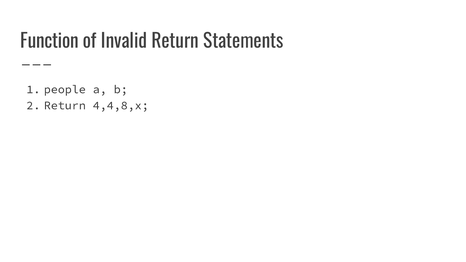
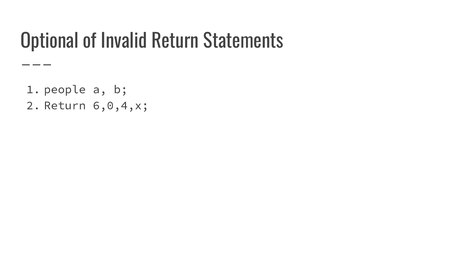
Function: Function -> Optional (49, 41)
4,4,8,x: 4,4,8,x -> 6,0,4,x (121, 105)
